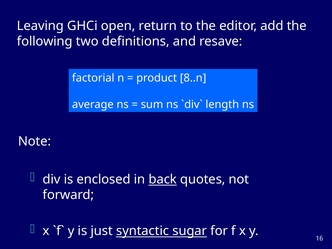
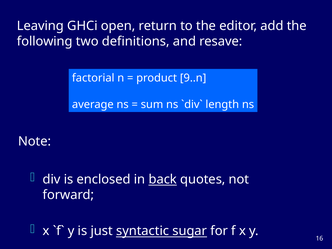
8..n: 8..n -> 9..n (193, 78)
